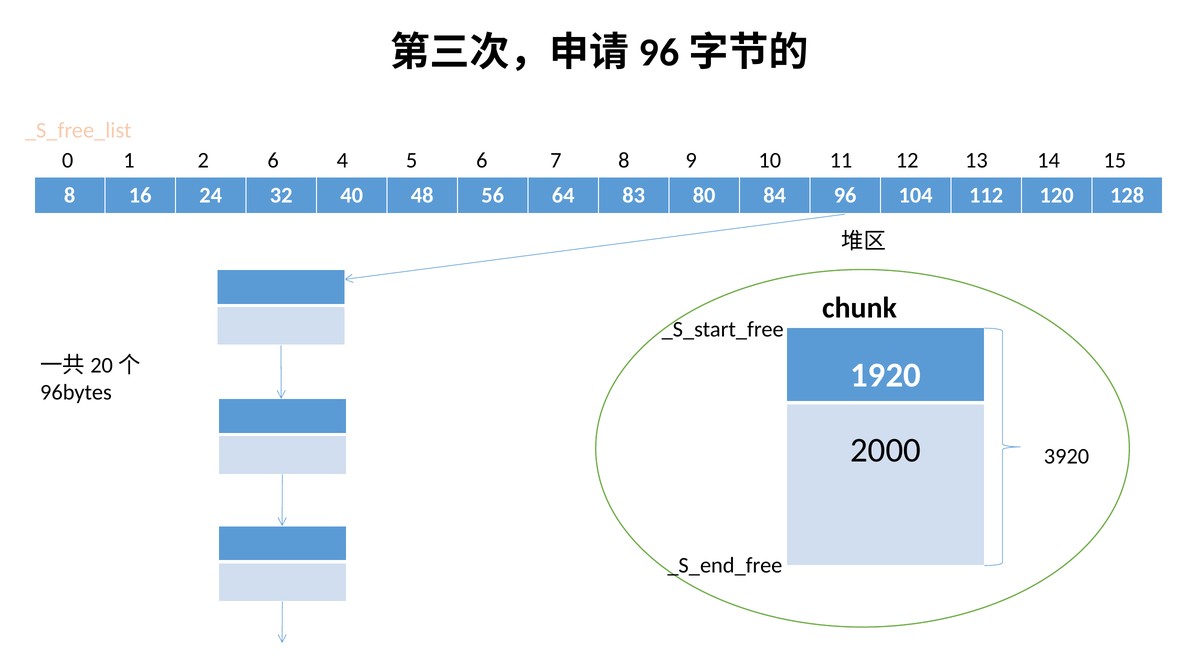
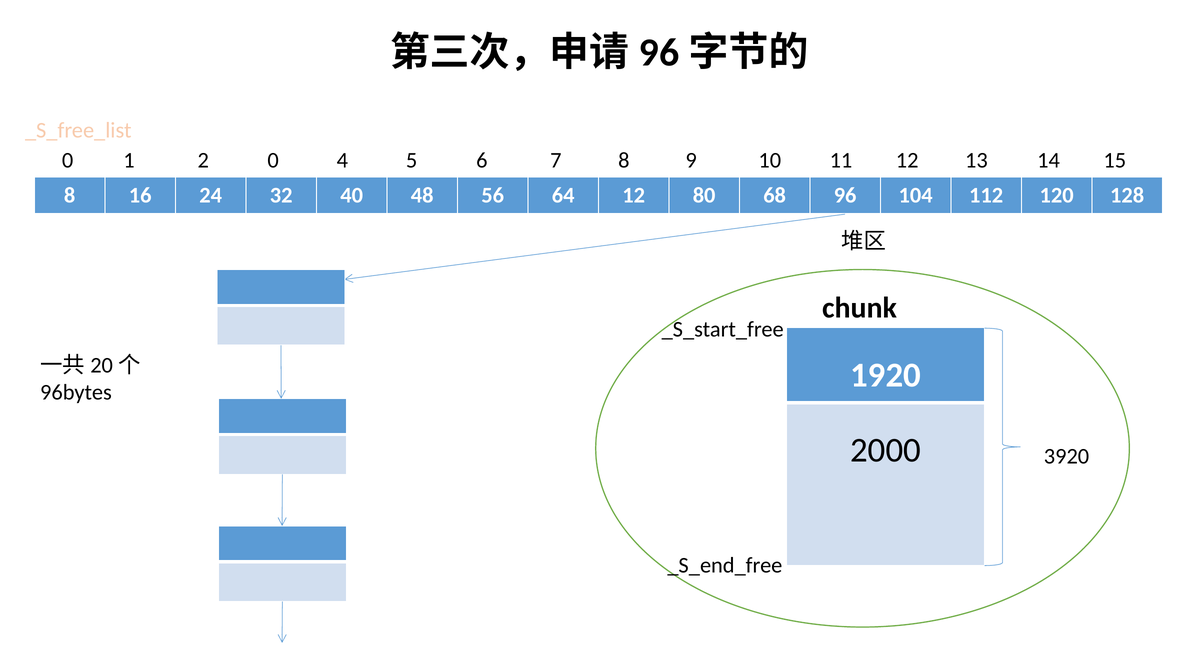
2 6: 6 -> 0 (273, 160)
64 83: 83 -> 12 (634, 196)
84: 84 -> 68 (775, 196)
